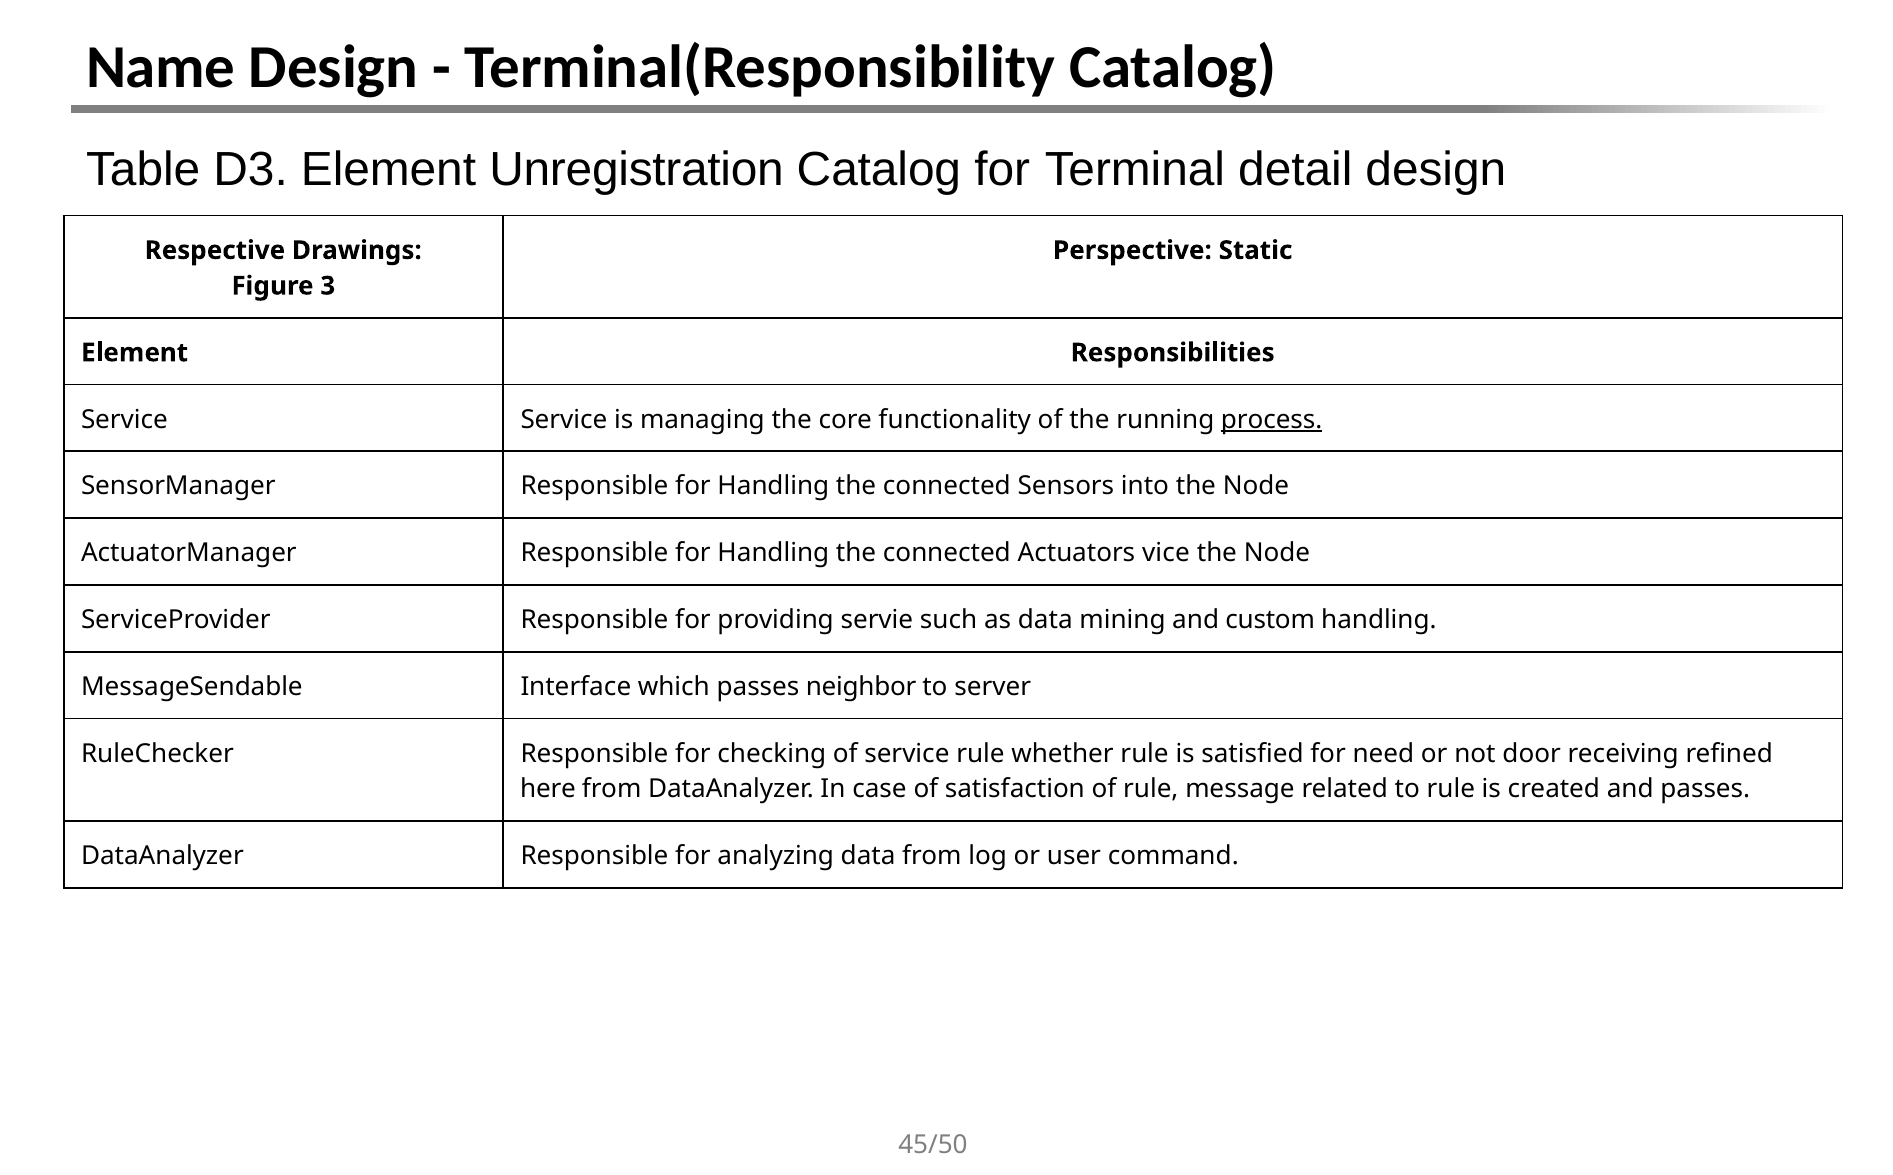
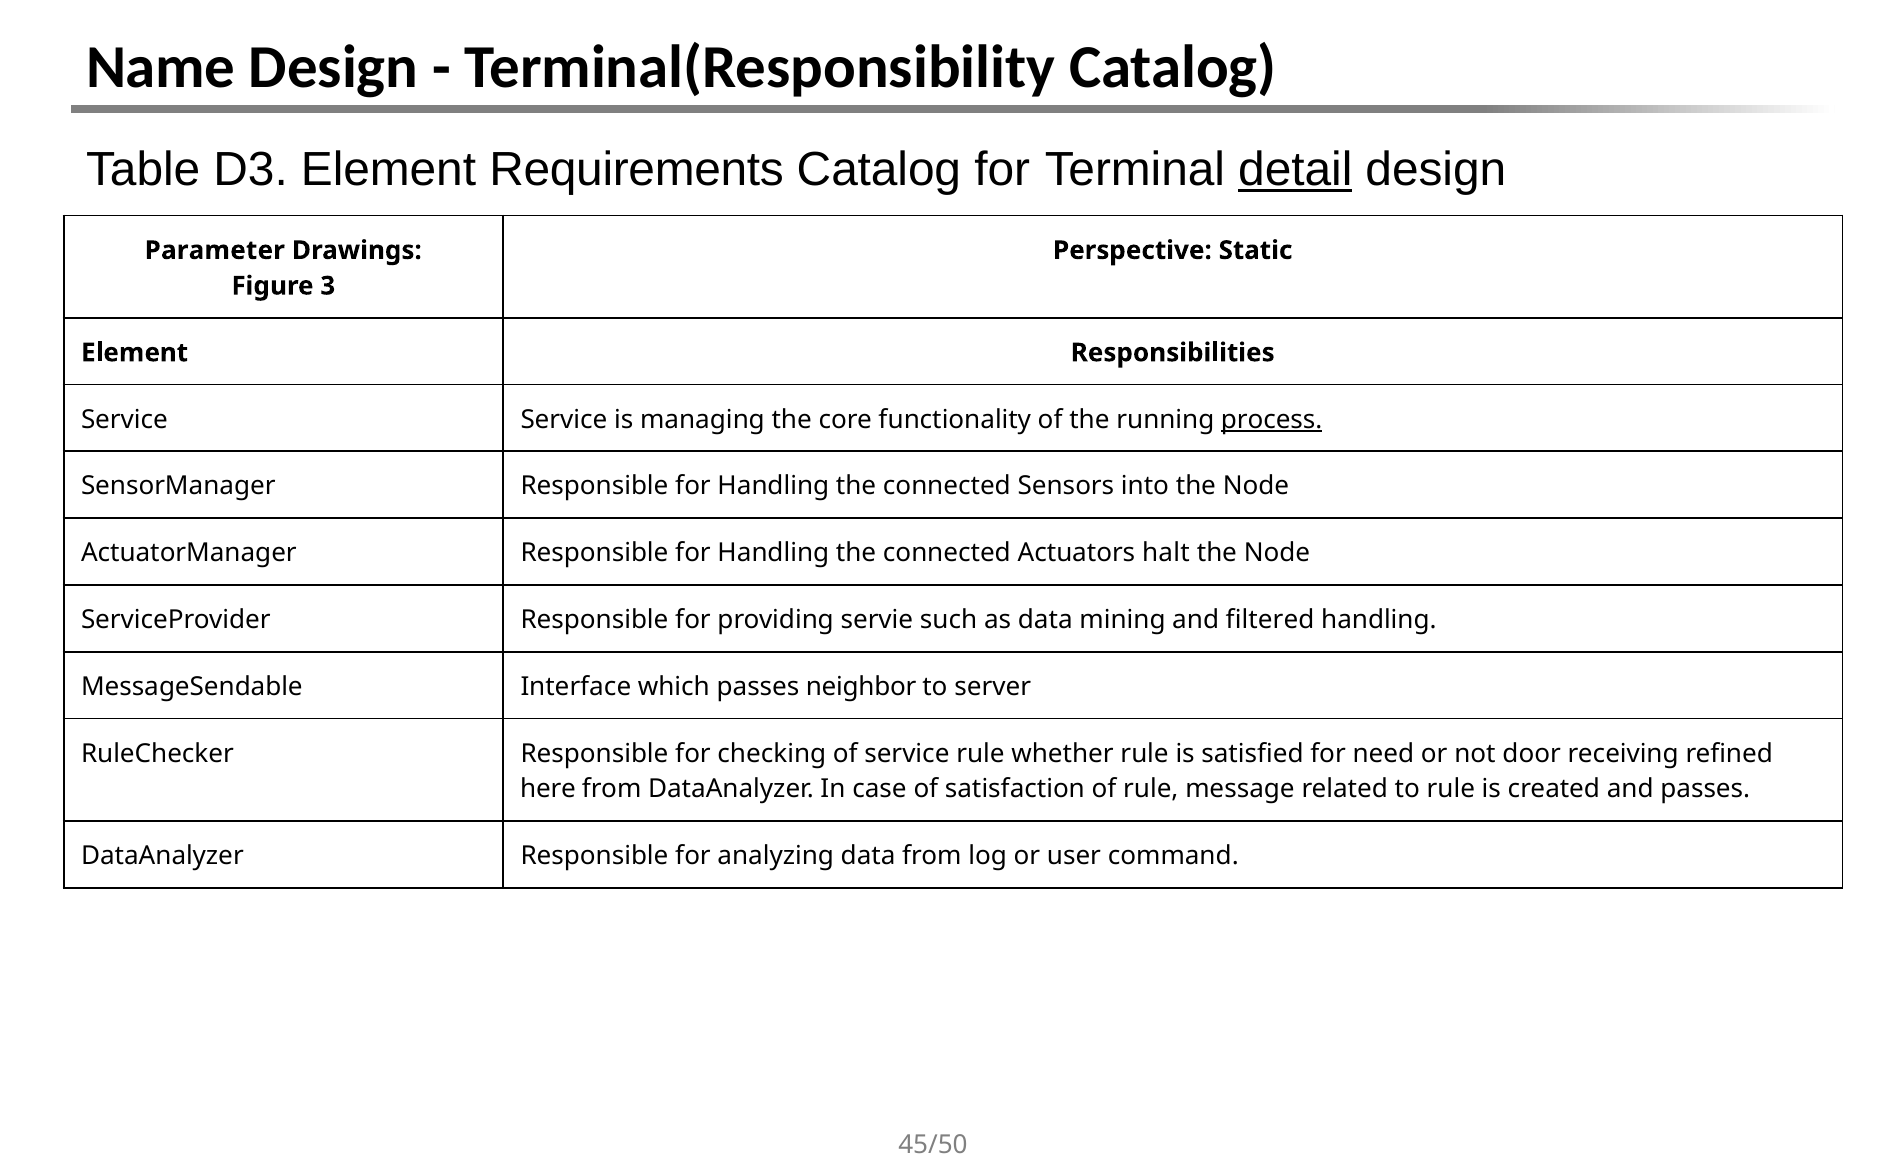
Unregistration: Unregistration -> Requirements (637, 170)
detail underline: none -> present (1295, 170)
Respective: Respective -> Parameter (215, 250)
vice: vice -> halt (1166, 553)
custom: custom -> filtered (1270, 620)
